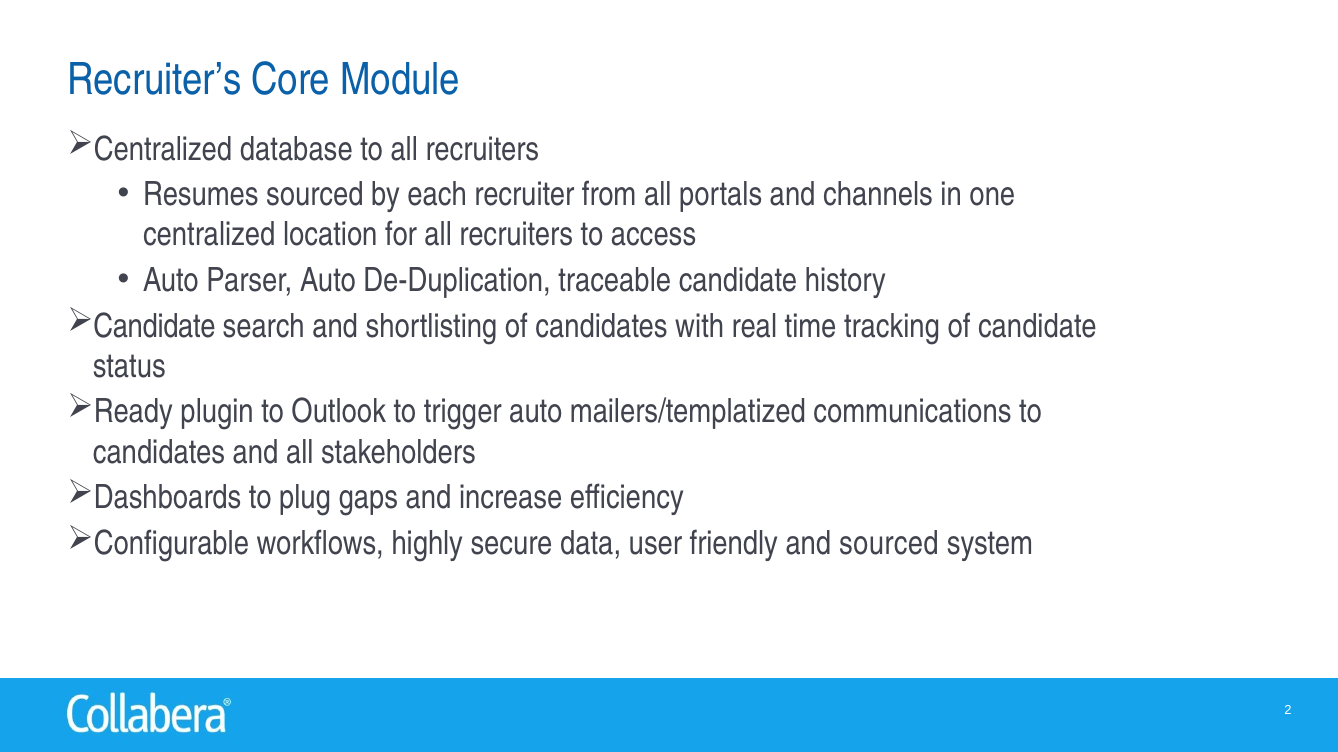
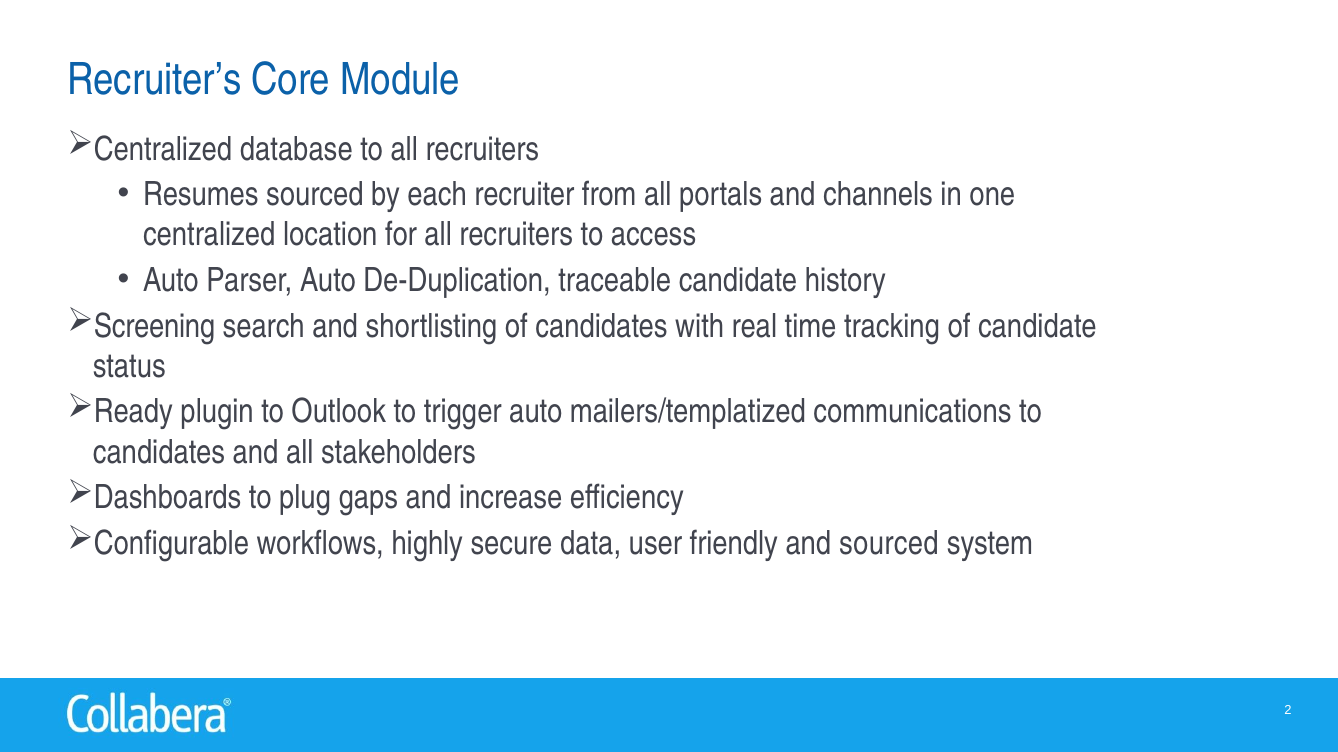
Candidate: Candidate -> Screening (155, 326)
